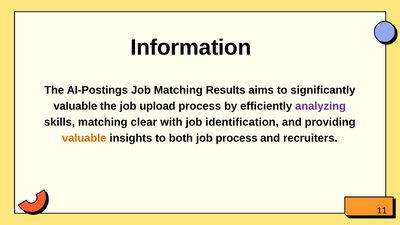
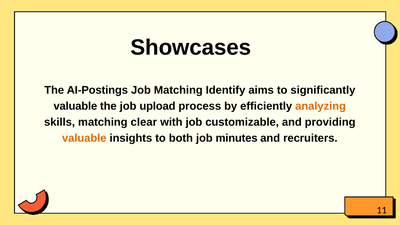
Information: Information -> Showcases (191, 47)
Results: Results -> Identify (226, 90)
analyzing colour: purple -> orange (321, 106)
identification: identification -> customizable (242, 122)
job process: process -> minutes (237, 138)
